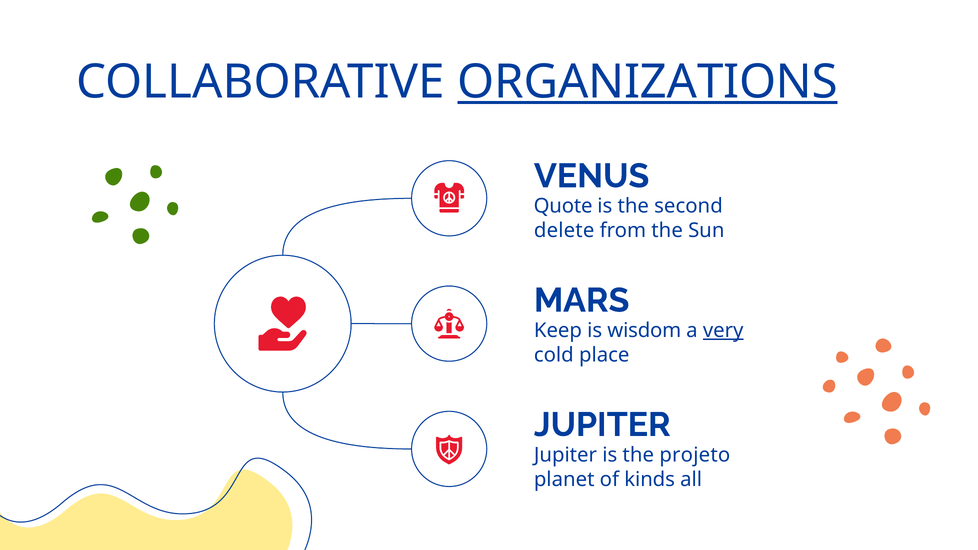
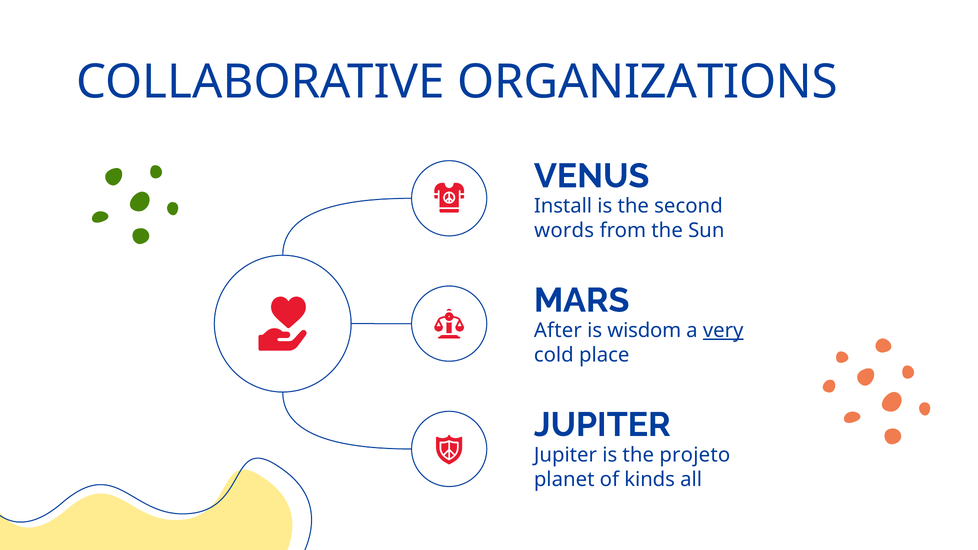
ORGANIZATIONS underline: present -> none (648, 82)
Quote: Quote -> Install (563, 206)
delete: delete -> words (564, 231)
Keep: Keep -> After (558, 331)
